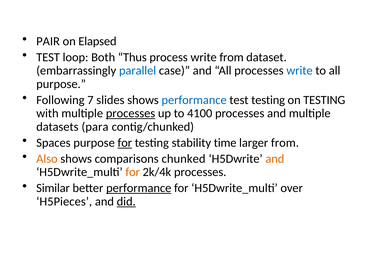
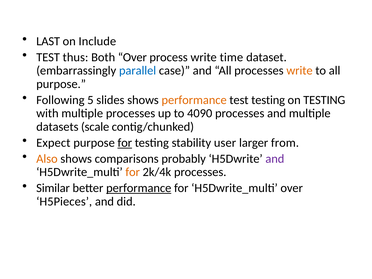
PAIR: PAIR -> LAST (48, 41)
Elapsed: Elapsed -> Include (97, 41)
loop: loop -> thus (76, 57)
Both Thus: Thus -> Over (132, 57)
write from: from -> time (231, 57)
write colour: blue -> orange (300, 71)
7: 7 -> 5 (90, 100)
performance colour: blue -> orange (194, 100)
processes underline: present -> none (131, 113)
4100: 4100 -> 4090 (200, 113)
para: para -> scale (95, 127)
Spaces: Spaces -> Expect (53, 143)
time: time -> user (225, 143)
chunked: chunked -> probably (184, 159)
and colour: orange -> purple (275, 159)
did underline: present -> none (126, 201)
